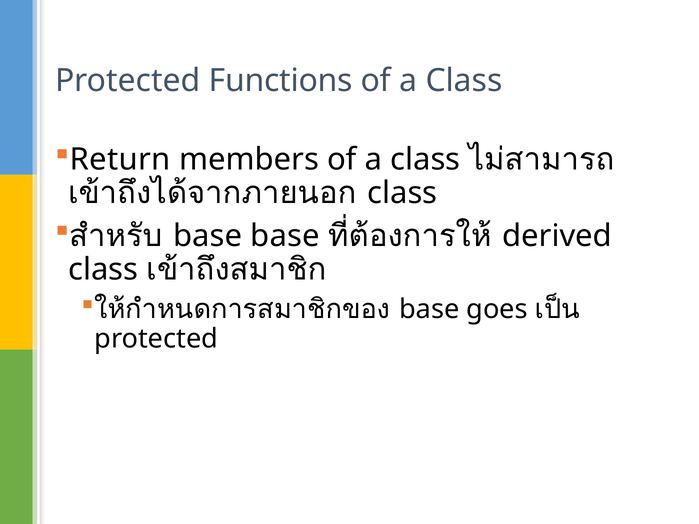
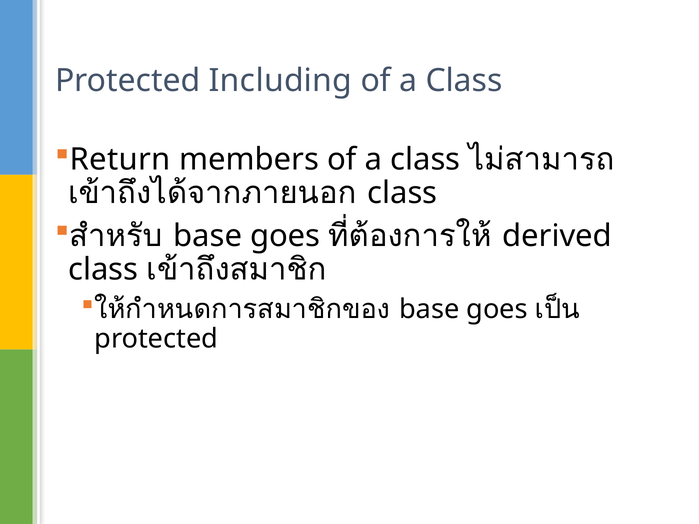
Functions: Functions -> Including (280, 81)
base: base -> goes (285, 236)
